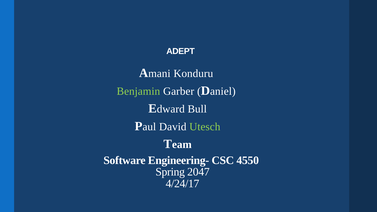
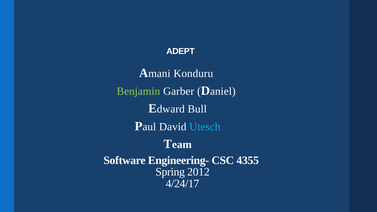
Utesch colour: light green -> light blue (205, 127)
4550: 4550 -> 4355 (248, 160)
2047: 2047 -> 2012 (198, 172)
